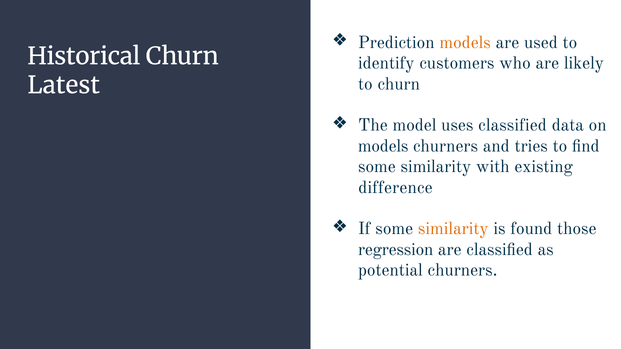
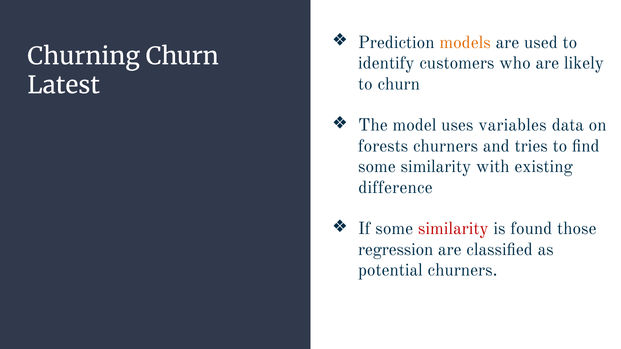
Historical: Historical -> Churning (84, 56)
uses classified: classified -> variables (513, 125)
models: models -> forests (383, 146)
similarity colour: orange -> red (453, 229)
